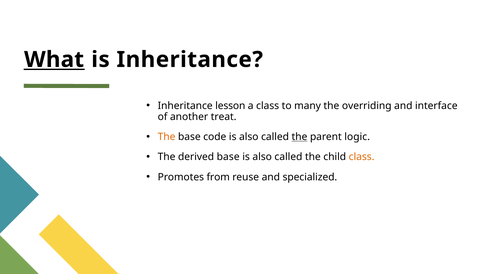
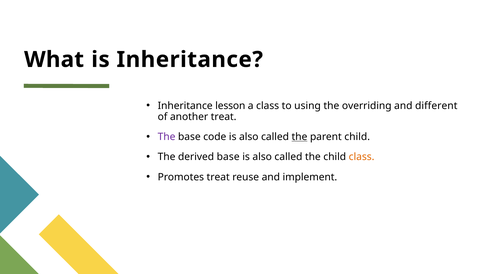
What underline: present -> none (54, 60)
many: many -> using (308, 106)
interface: interface -> different (436, 106)
The colour: orange -> purple (167, 137)
parent logic: logic -> child (357, 137)
Promotes from: from -> treat (218, 177)
specialized: specialized -> implement (310, 177)
